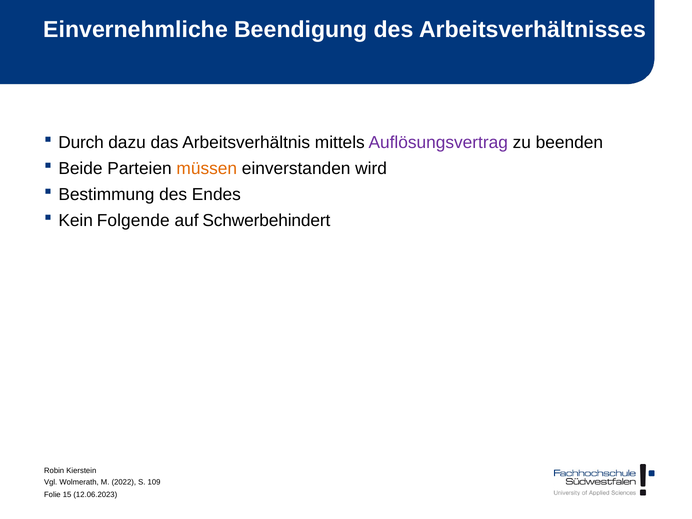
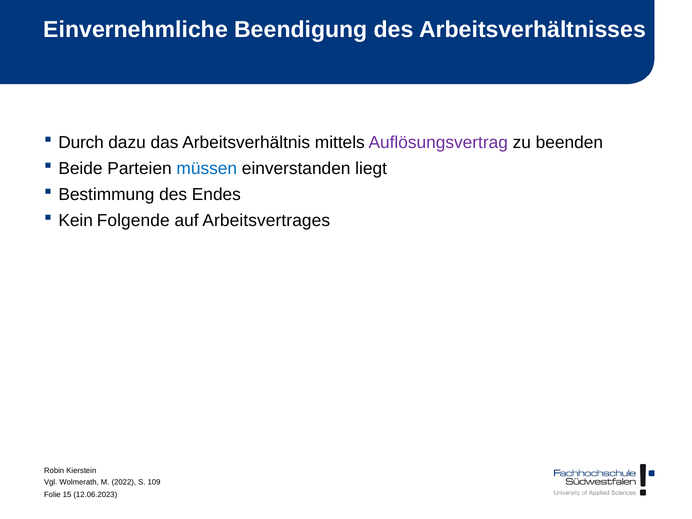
müssen colour: orange -> blue (207, 169)
wird: wird -> liegt (371, 169)
Schwerbehindert: Schwerbehindert -> Arbeitsvertrages (266, 221)
